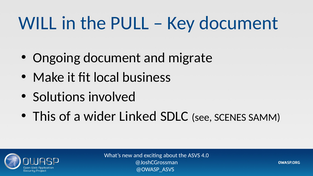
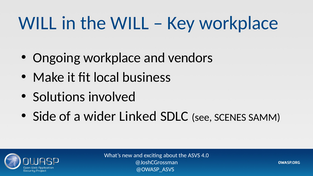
the PULL: PULL -> WILL (130, 23)
Key document: document -> workplace (239, 23)
Ongoing document: document -> workplace (112, 58)
migrate: migrate -> vendors (190, 58)
This: This -> Side (45, 116)
